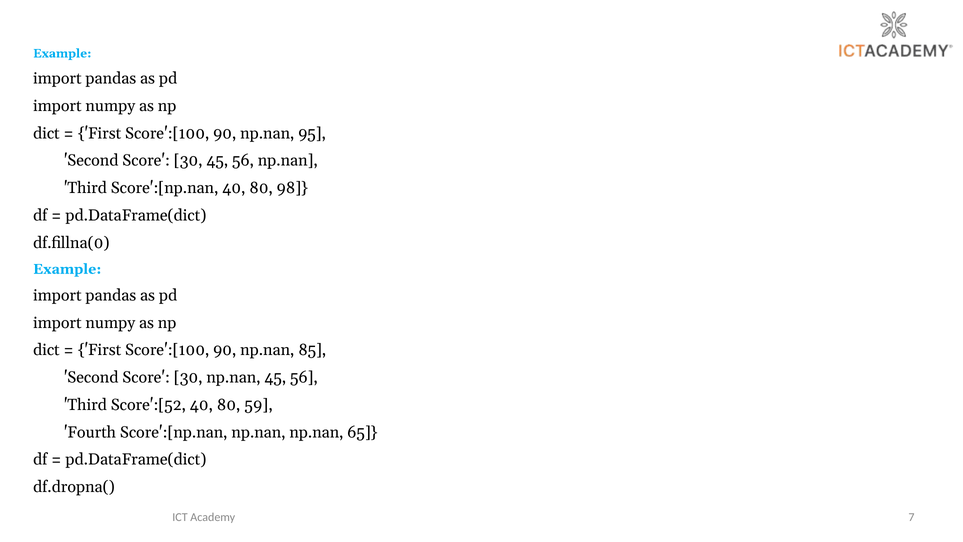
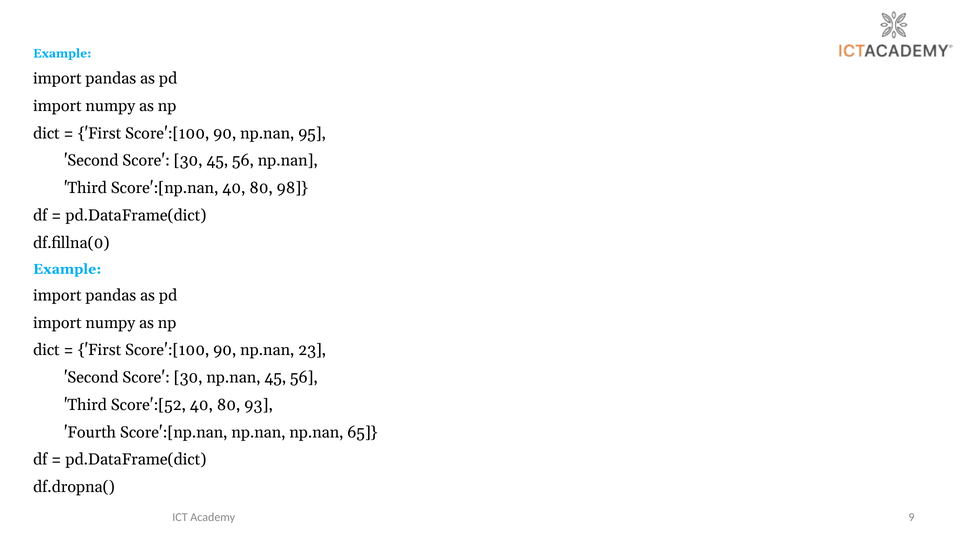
85: 85 -> 23 (312, 350)
59: 59 -> 93 (259, 405)
7: 7 -> 9 (911, 517)
